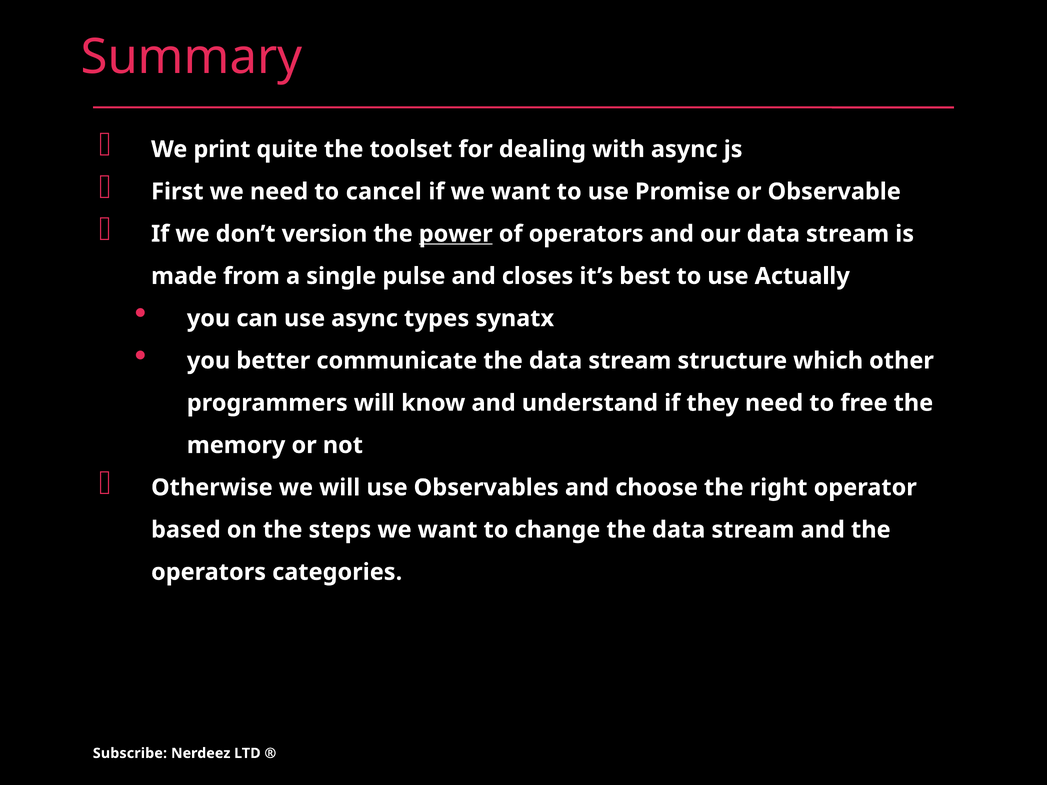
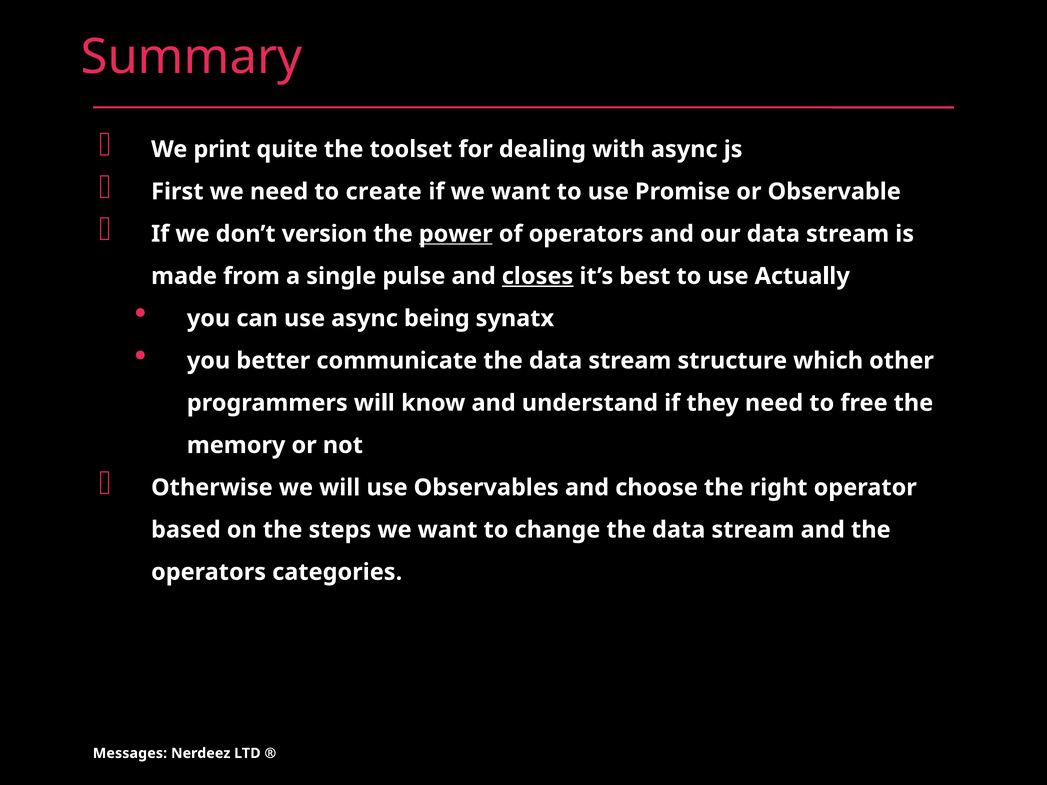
cancel: cancel -> create (384, 192)
closes underline: none -> present (538, 276)
types: types -> being (437, 319)
Subscribe: Subscribe -> Messages (130, 754)
